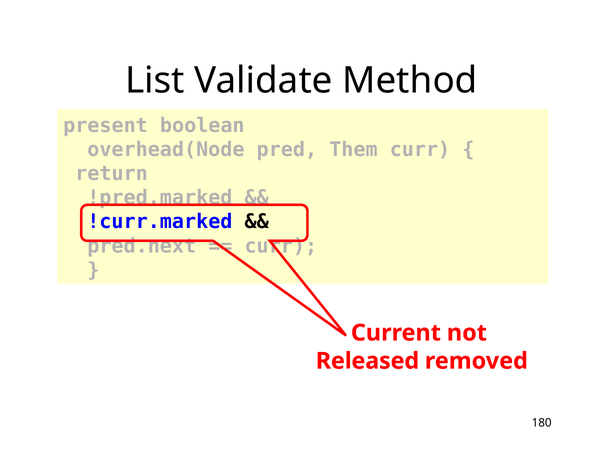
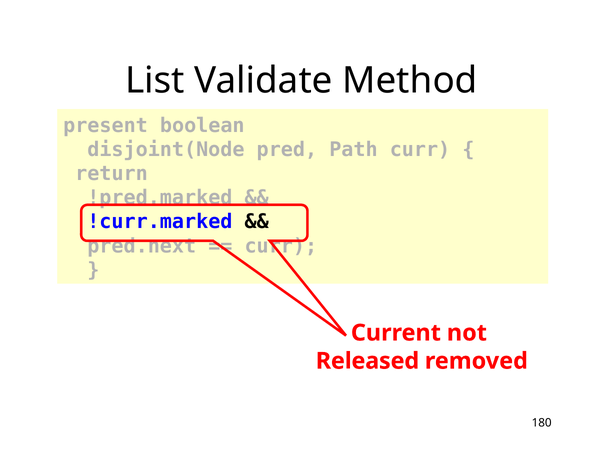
overhead(Node: overhead(Node -> disjoint(Node (166, 150)
Them: Them -> Path (353, 150)
